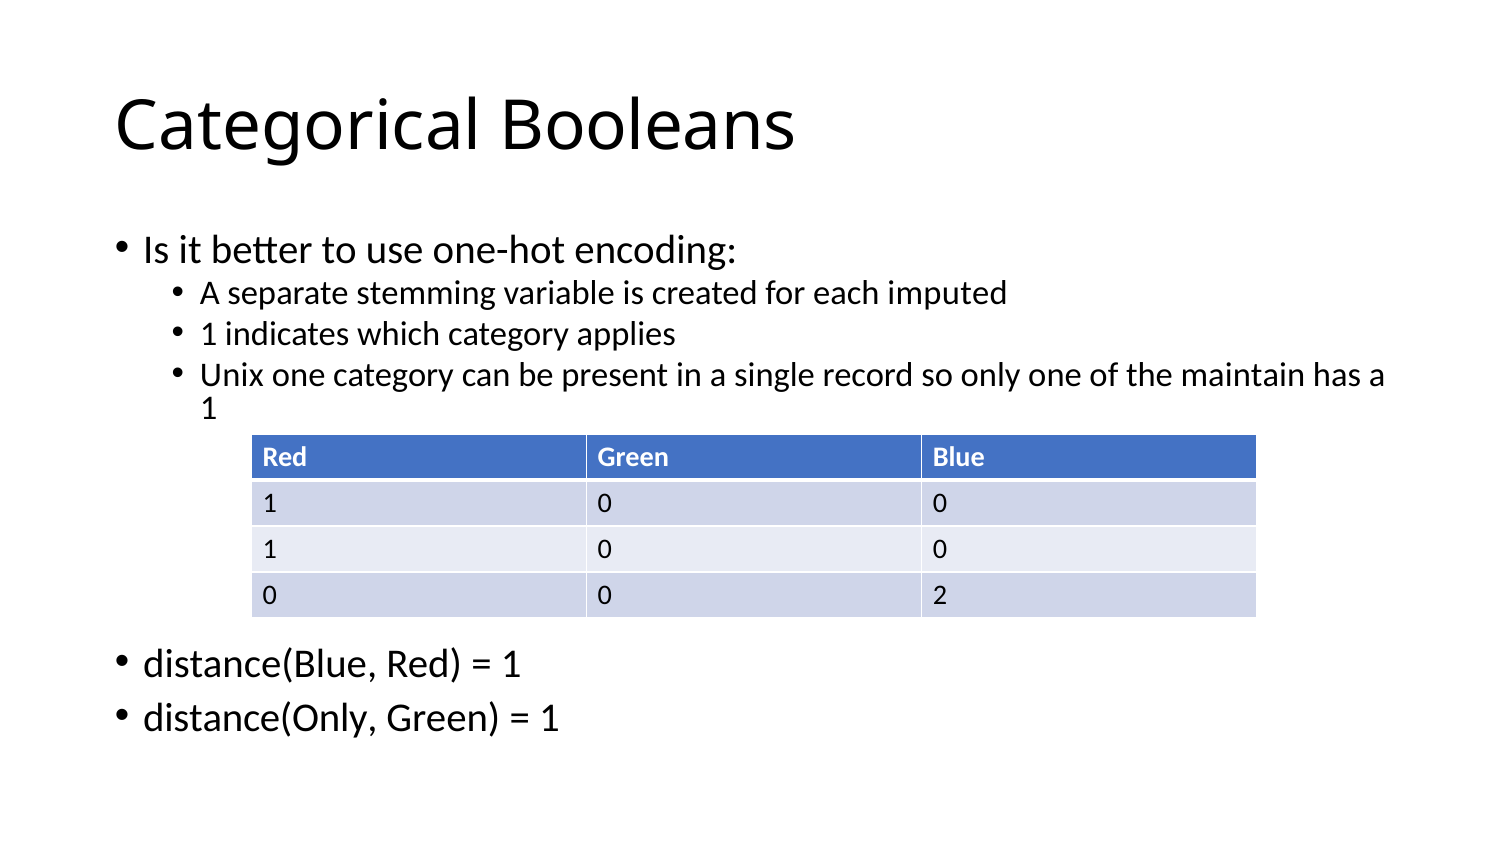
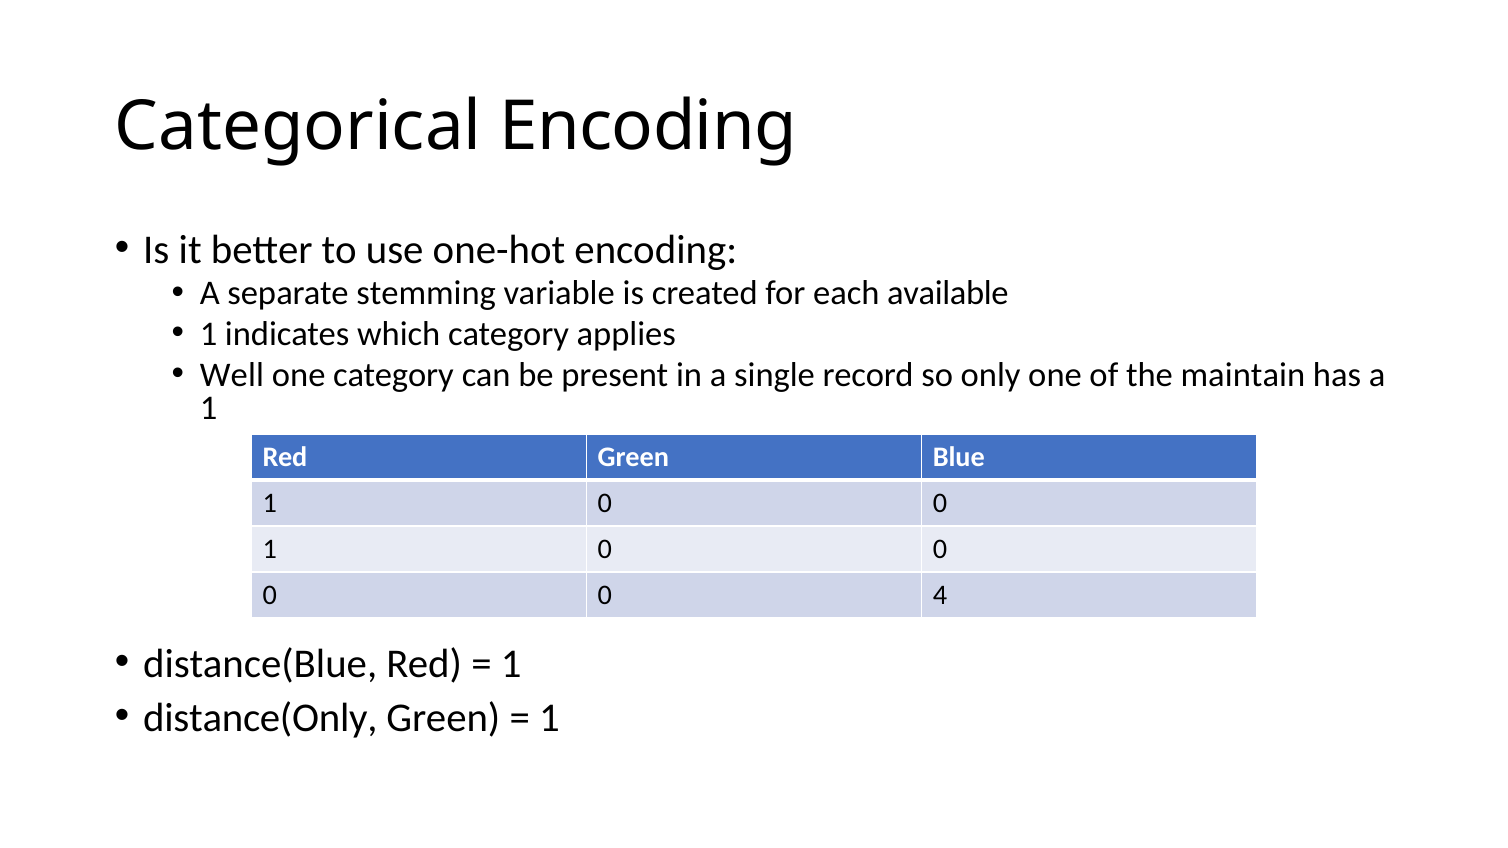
Categorical Booleans: Booleans -> Encoding (648, 127)
imputed: imputed -> available (948, 294)
Unix: Unix -> Well (232, 375)
2: 2 -> 4 (940, 595)
